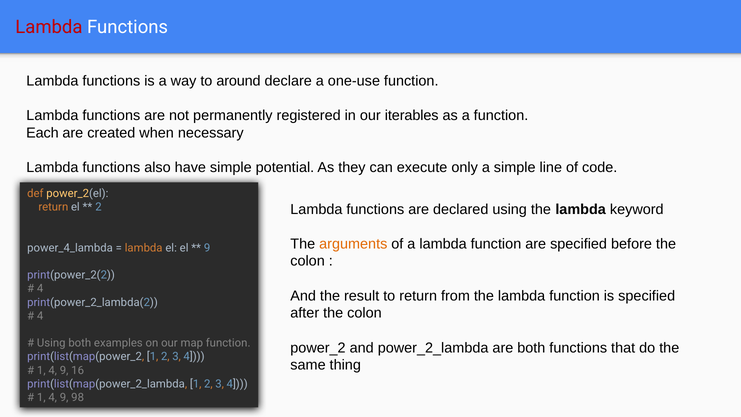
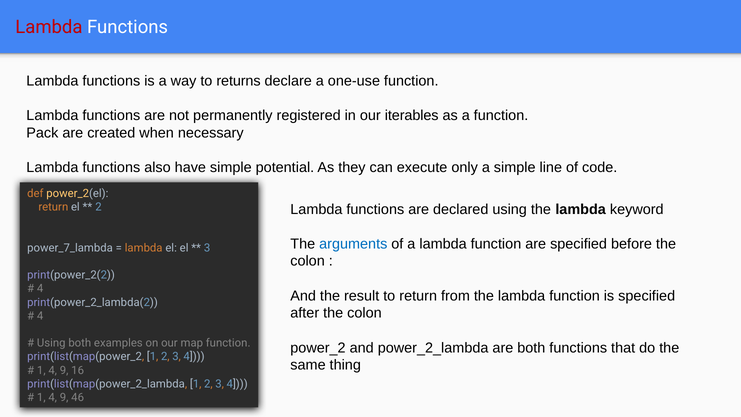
around: around -> returns (238, 81)
Each: Each -> Pack (42, 133)
arguments colour: orange -> blue (353, 244)
power_4_lambda: power_4_lambda -> power_7_lambda (70, 248)
9: 9 -> 3 (207, 248)
98: 98 -> 46 (78, 397)
